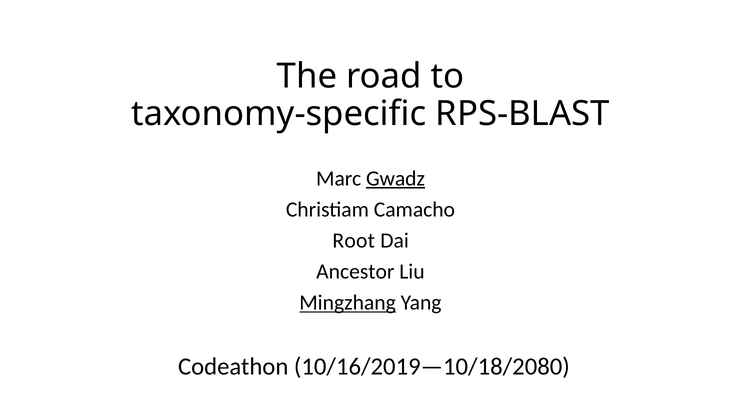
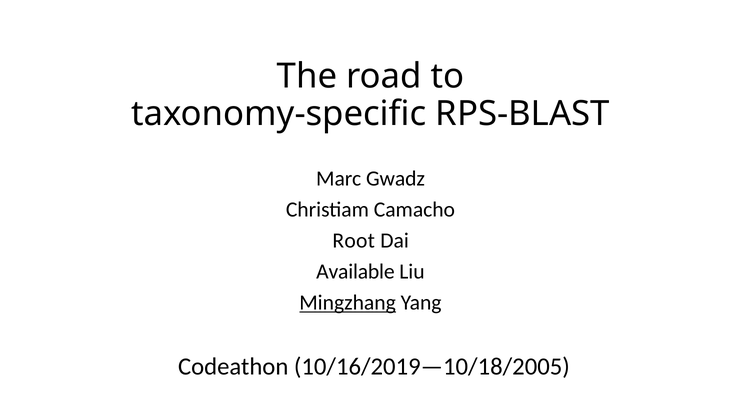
Gwadz underline: present -> none (395, 178)
Ancestor: Ancestor -> Available (355, 271)
10/16/2019—10/18/2080: 10/16/2019—10/18/2080 -> 10/16/2019—10/18/2005 (432, 366)
